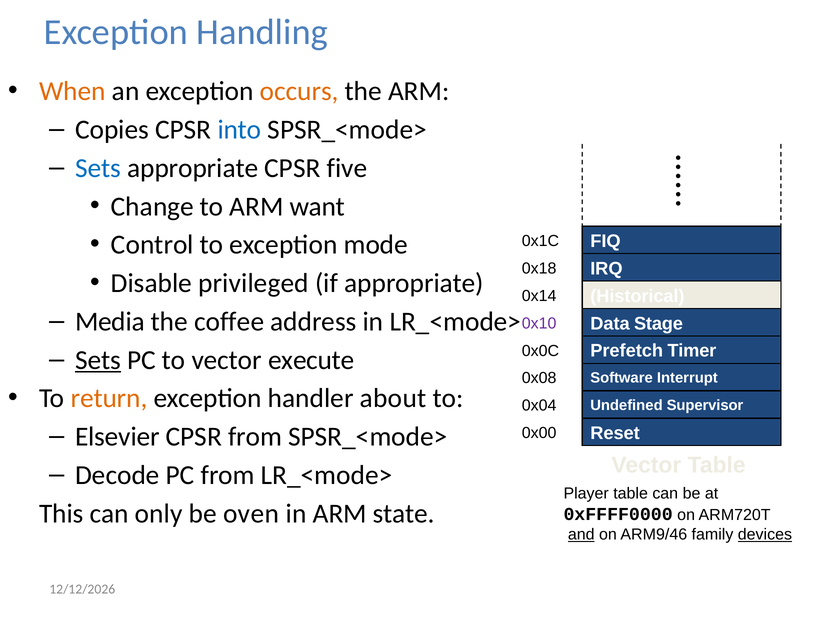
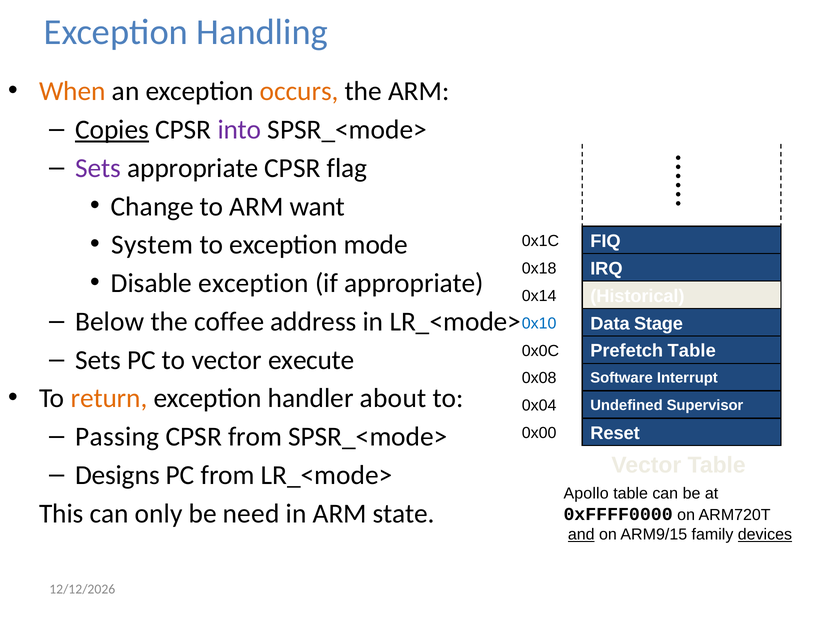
Copies underline: none -> present (112, 130)
into colour: blue -> purple (239, 130)
Sets colour: blue -> purple (98, 168)
five: five -> flag (347, 168)
Control: Control -> System (152, 245)
Disable privileged: privileged -> exception (254, 283)
Media: Media -> Below (110, 321)
0x10 colour: purple -> blue (539, 323)
Prefetch Timer: Timer -> Table (692, 351)
Sets underline: present -> none (98, 360)
Elsevier: Elsevier -> Passing (117, 436)
Decode: Decode -> Designs (117, 475)
Player: Player -> Apollo (586, 493)
oven: oven -> need (251, 513)
ARM9/46: ARM9/46 -> ARM9/15 (654, 534)
